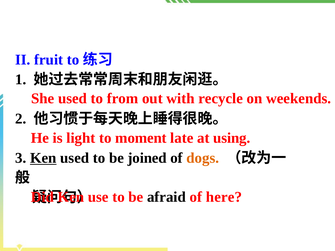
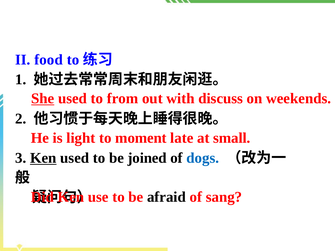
fruit: fruit -> food (49, 60)
She underline: none -> present (43, 99)
recycle: recycle -> discuss (221, 99)
using: using -> small (232, 138)
dogs colour: orange -> blue (203, 158)
here: here -> sang (224, 197)
